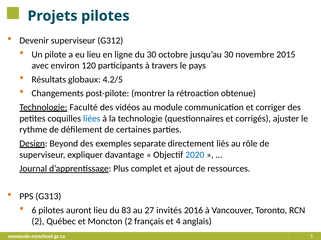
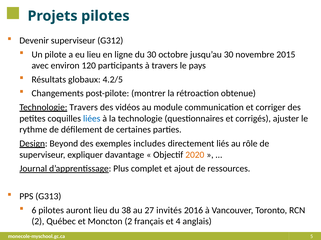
Technologie Faculté: Faculté -> Travers (84, 108)
separate: separate -> includes (149, 144)
2020 colour: blue -> orange (195, 155)
83: 83 -> 38 (126, 211)
